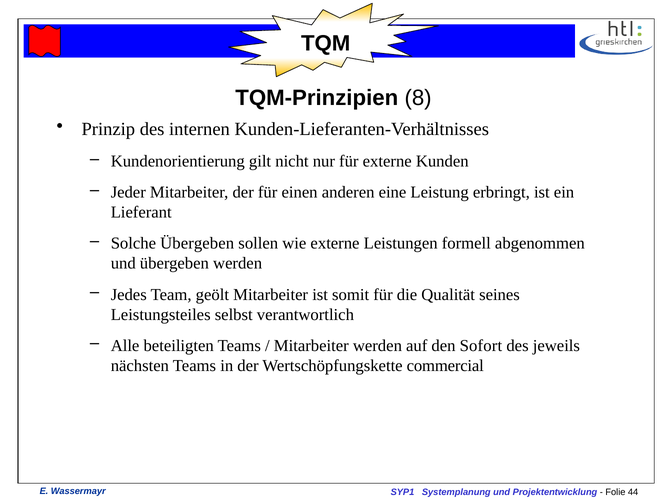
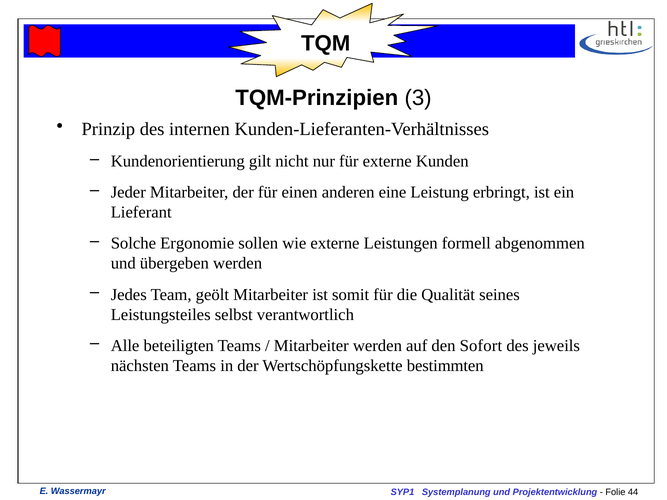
8: 8 -> 3 (418, 98)
Solche Übergeben: Übergeben -> Ergonomie (197, 244)
commercial: commercial -> bestimmten (445, 366)
